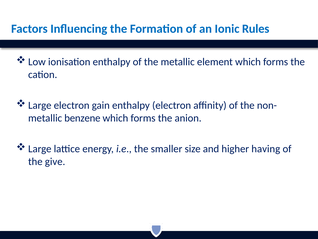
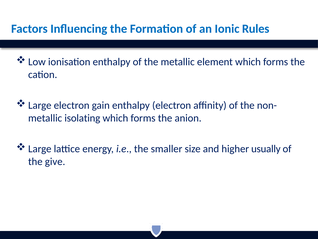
benzene: benzene -> isolating (82, 118)
having: having -> usually (266, 149)
